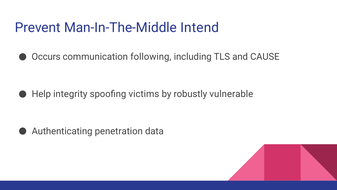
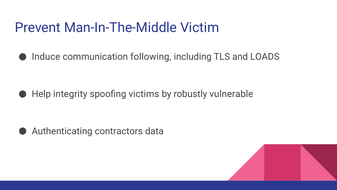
Intend: Intend -> Victim (200, 28)
Occurs: Occurs -> Induce (46, 57)
CAUSE: CAUSE -> LOADS (265, 57)
penetration: penetration -> contractors (119, 131)
